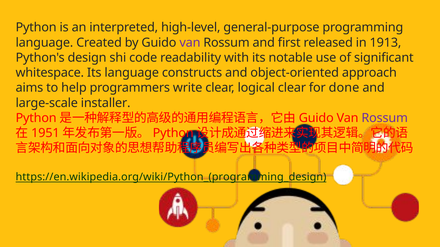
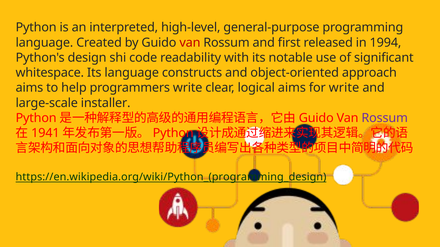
van colour: purple -> red (190, 43)
1913: 1913 -> 1994 (385, 43)
logical clear: clear -> aims (292, 88)
for done: done -> write (344, 88)
1951: 1951 -> 1941 (45, 133)
